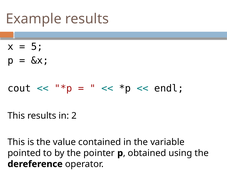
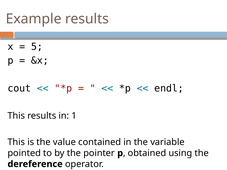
2: 2 -> 1 (74, 116)
